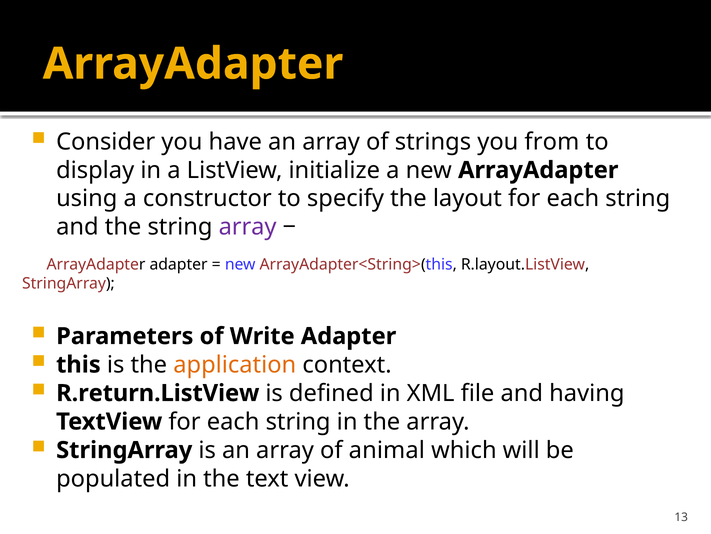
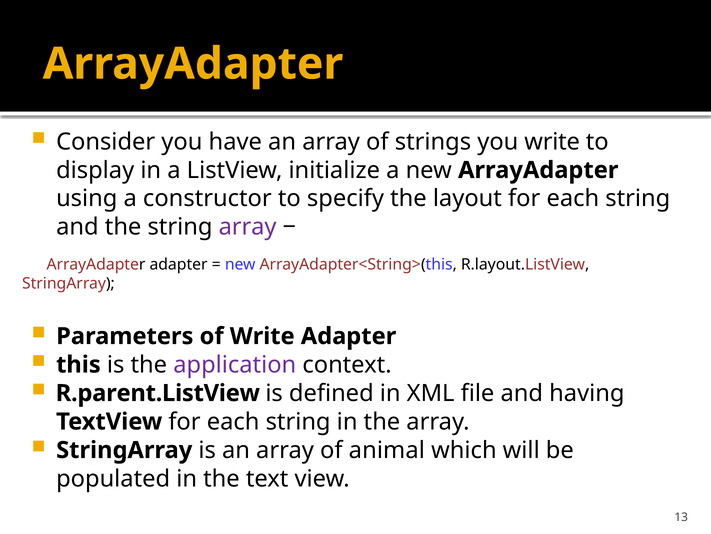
you from: from -> write (552, 141)
application colour: orange -> purple (235, 364)
R.return.ListView: R.return.ListView -> R.parent.ListView (158, 393)
